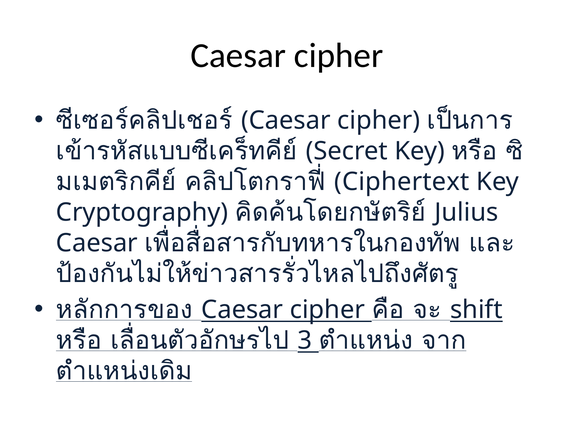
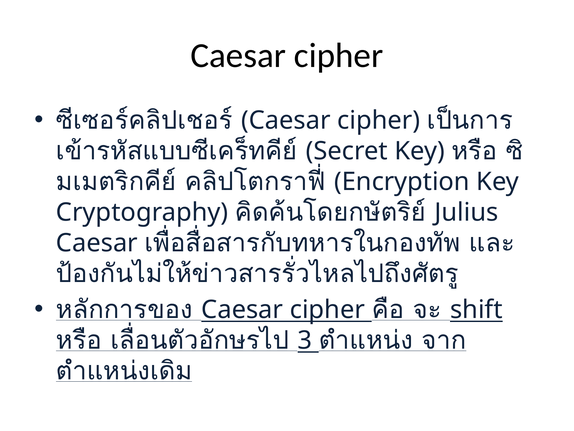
Ciphertext: Ciphertext -> Encryption (402, 182)
